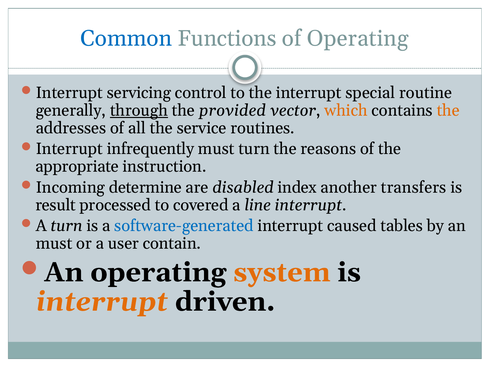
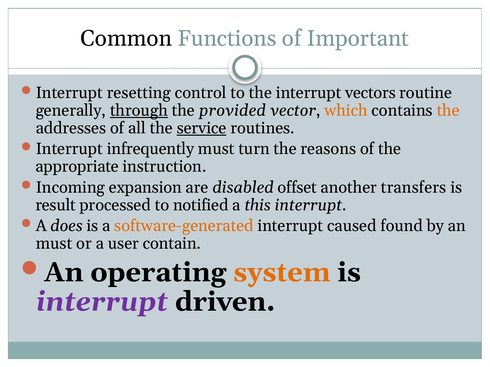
Common colour: blue -> black (126, 39)
of Operating: Operating -> Important (358, 39)
servicing: servicing -> resetting (139, 93)
special: special -> vectors (370, 93)
service underline: none -> present (202, 128)
determine: determine -> expansion (145, 188)
index: index -> offset (297, 188)
covered: covered -> notified (201, 205)
line: line -> this (258, 205)
A turn: turn -> does (67, 226)
software-generated colour: blue -> orange (184, 226)
tables: tables -> found (402, 226)
interrupt colour: orange -> purple (102, 302)
